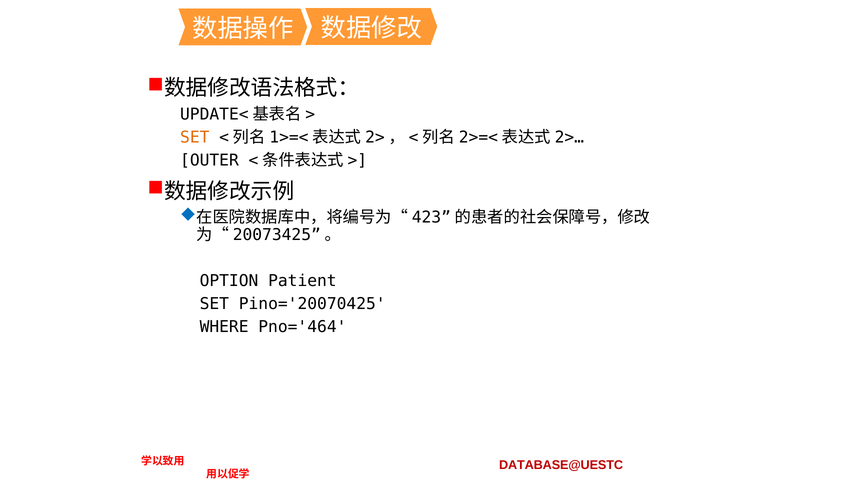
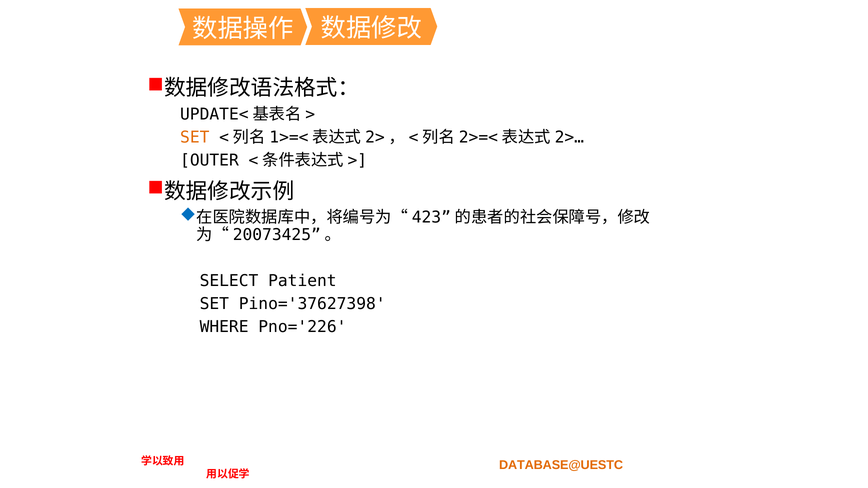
OPTION: OPTION -> SELECT (229, 281)
Pino='20070425: Pino='20070425 -> Pino='37627398 (312, 304)
Pno='464: Pno='464 -> Pno='226 (302, 327)
DATABASE@UESTC colour: red -> orange (561, 465)
